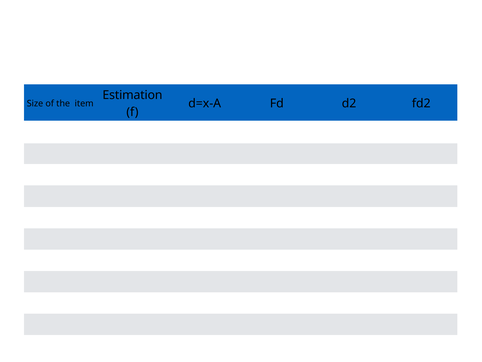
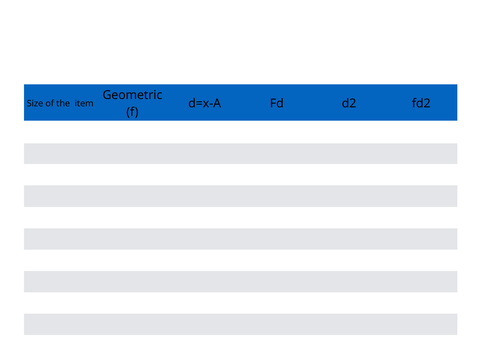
Estimation: Estimation -> Geometric (132, 95)
